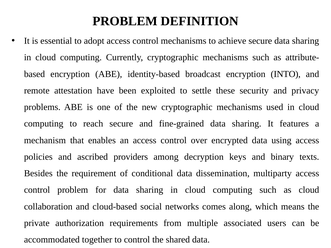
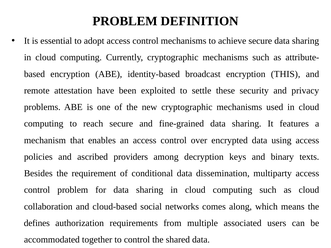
INTO: INTO -> THIS (286, 74)
private: private -> defines (37, 223)
